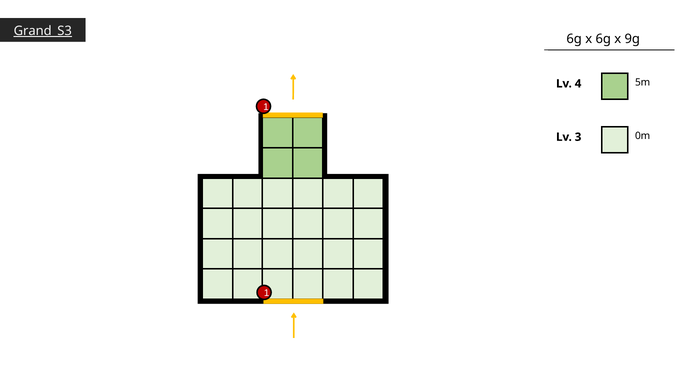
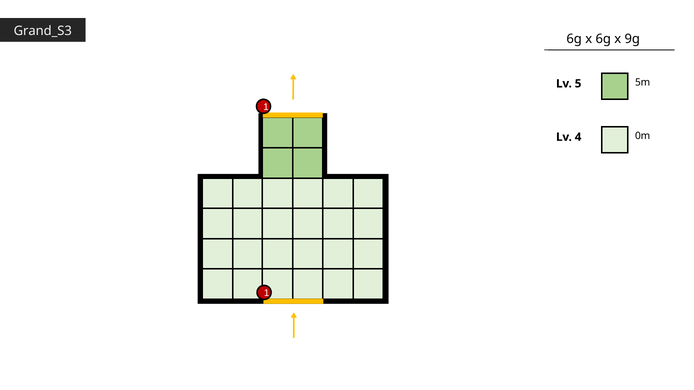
Grand_S3 underline: present -> none (43, 31)
4: 4 -> 5 (578, 84)
3: 3 -> 4 (578, 137)
